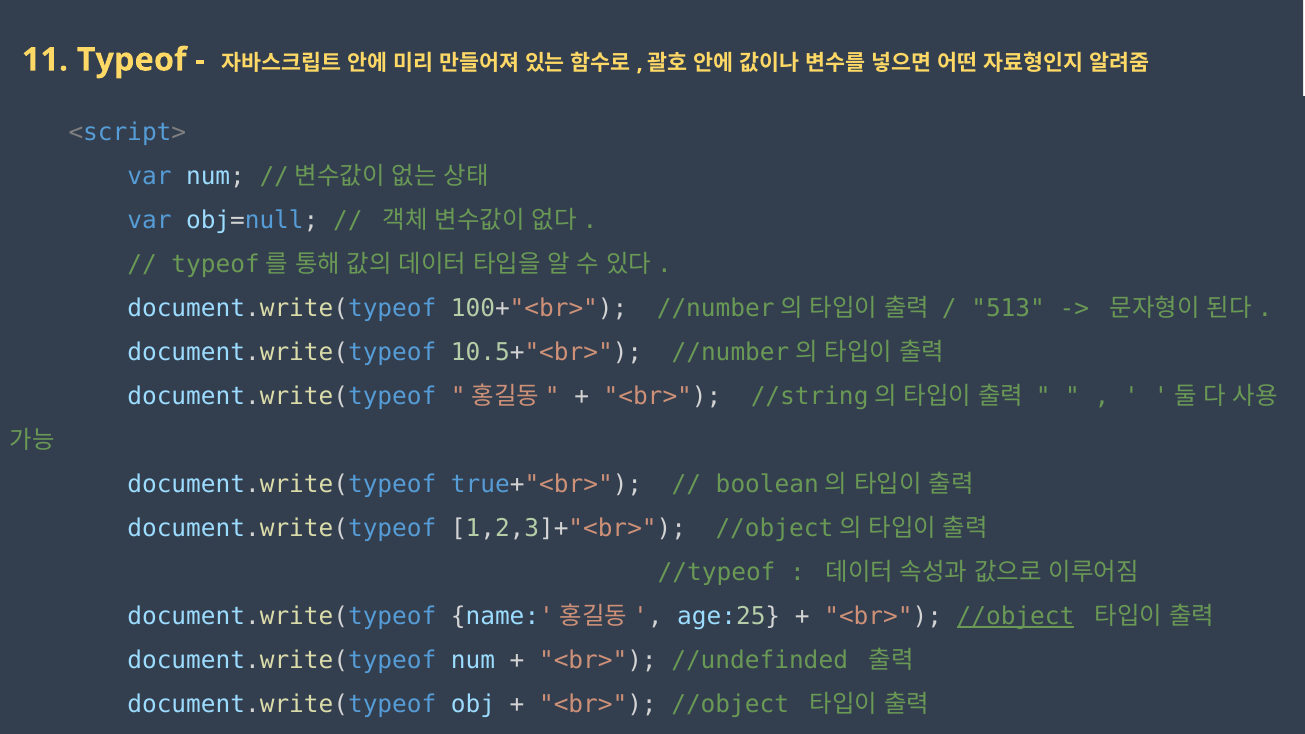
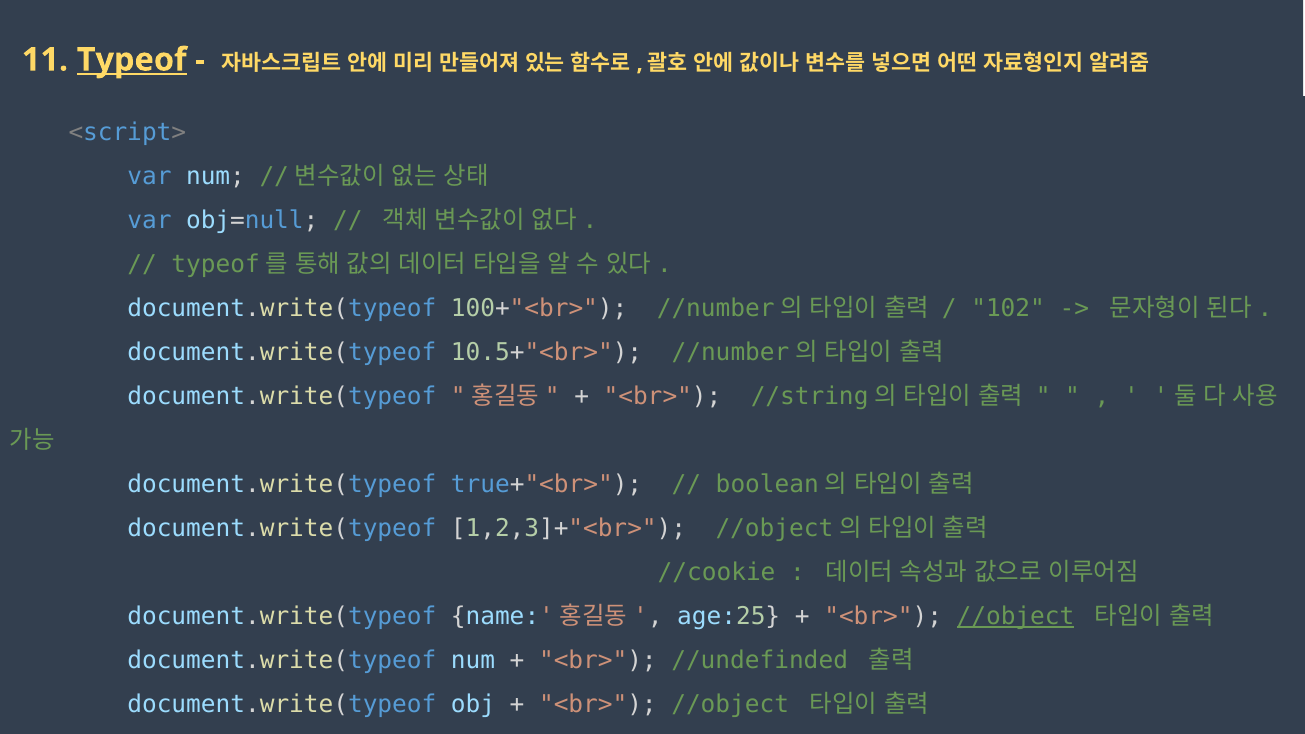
Typeof underline: none -> present (132, 60)
513: 513 -> 102 (1008, 308)
//typeof: //typeof -> //cookie (717, 572)
